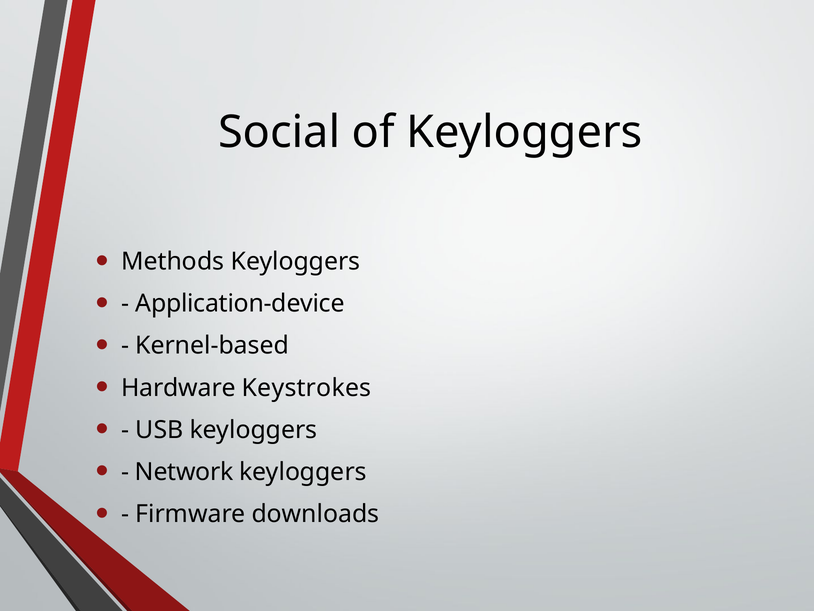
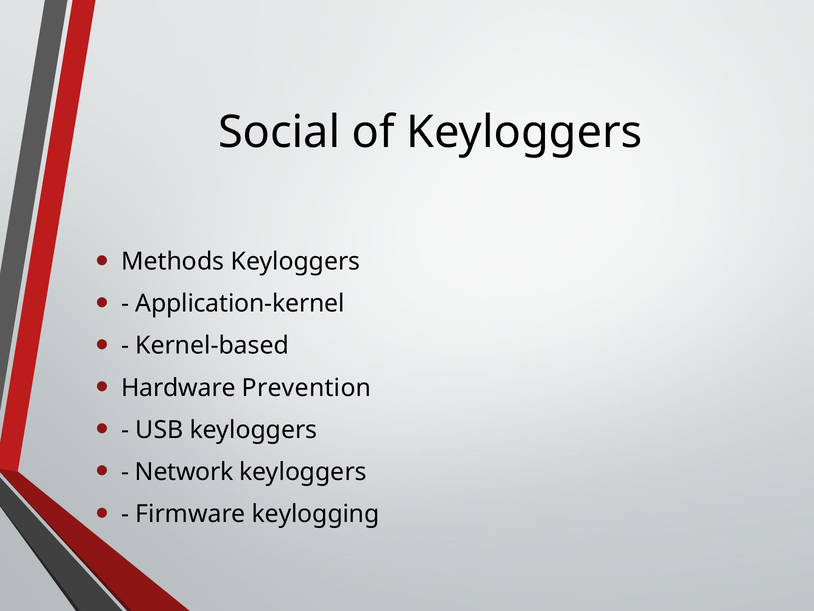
Application-device: Application-device -> Application-kernel (240, 303)
Keystrokes: Keystrokes -> Prevention (307, 387)
downloads: downloads -> keylogging (316, 514)
